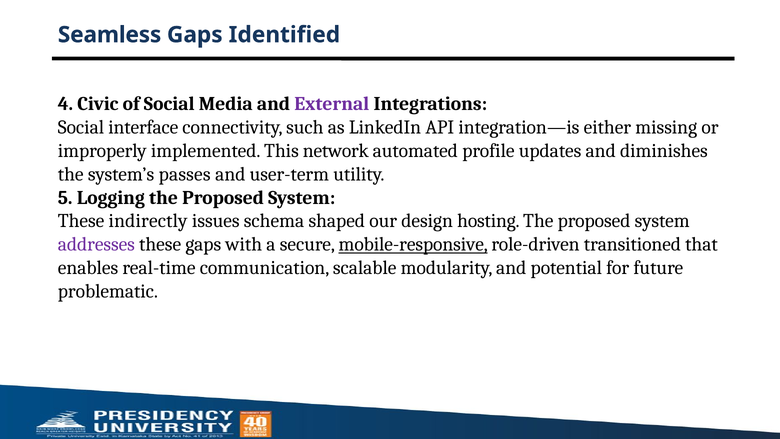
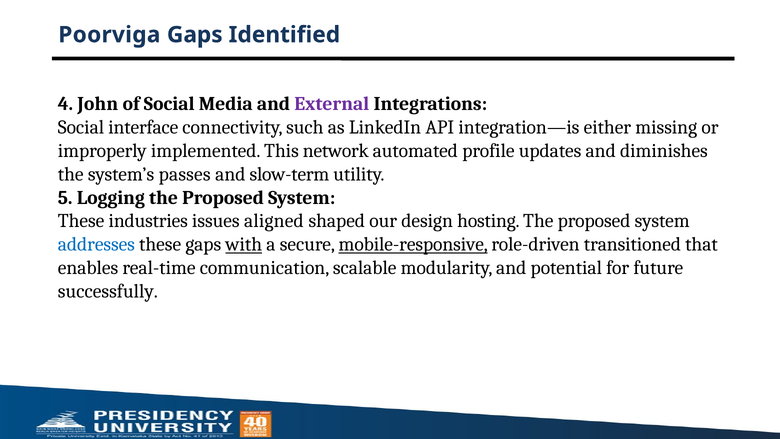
Seamless: Seamless -> Poorviga (109, 35)
Civic: Civic -> John (98, 104)
user-term: user-term -> slow-term (289, 174)
indirectly: indirectly -> industries (148, 221)
schema: schema -> aligned (274, 221)
addresses colour: purple -> blue (96, 244)
with underline: none -> present (244, 244)
problematic: problematic -> successfully (108, 291)
